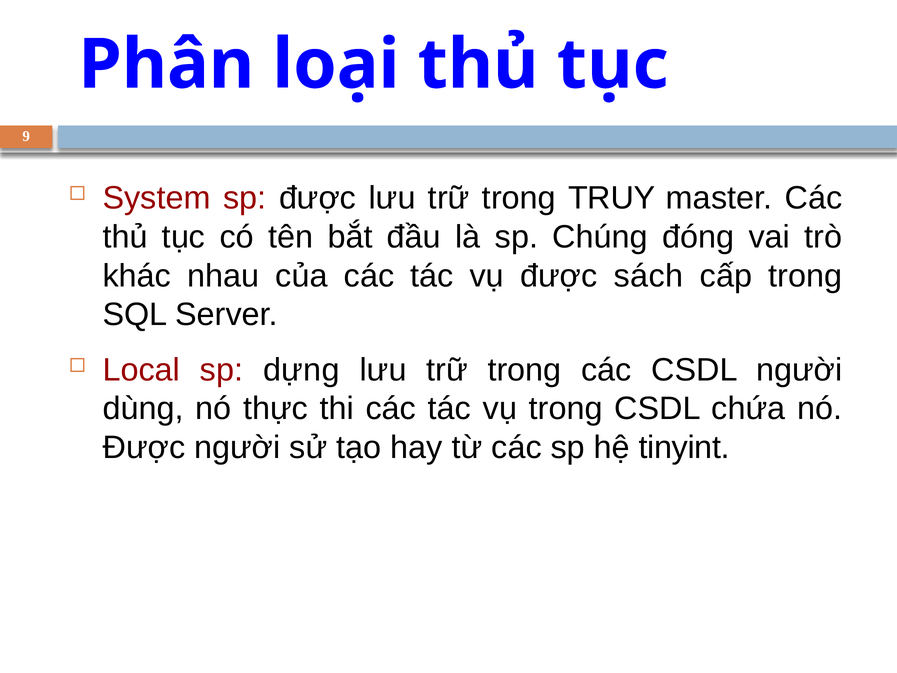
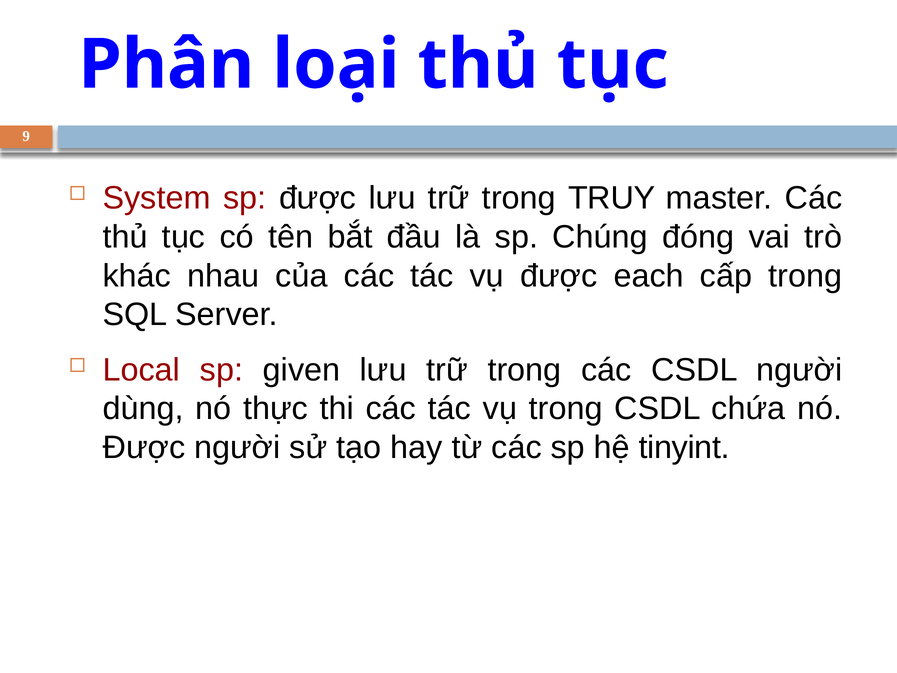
sách: sách -> each (649, 276)
dựng: dựng -> given (302, 370)
